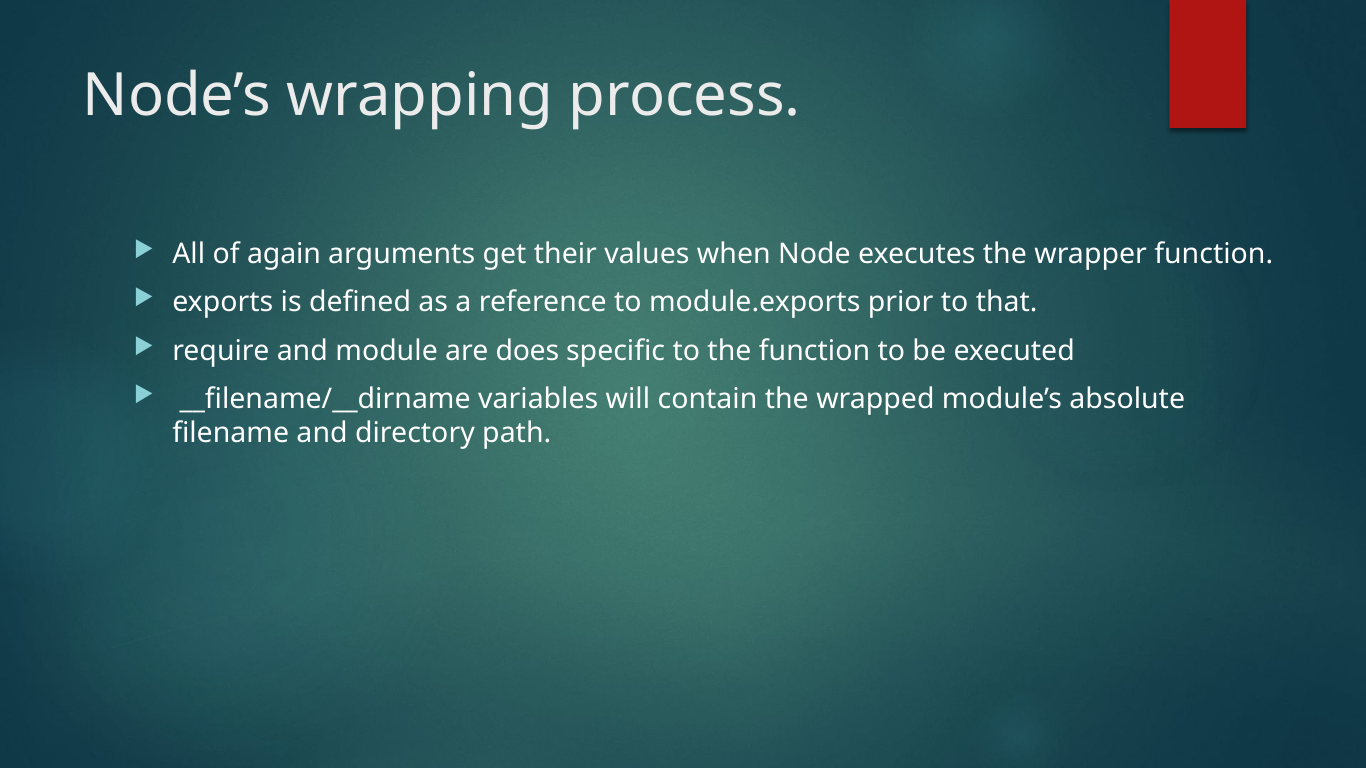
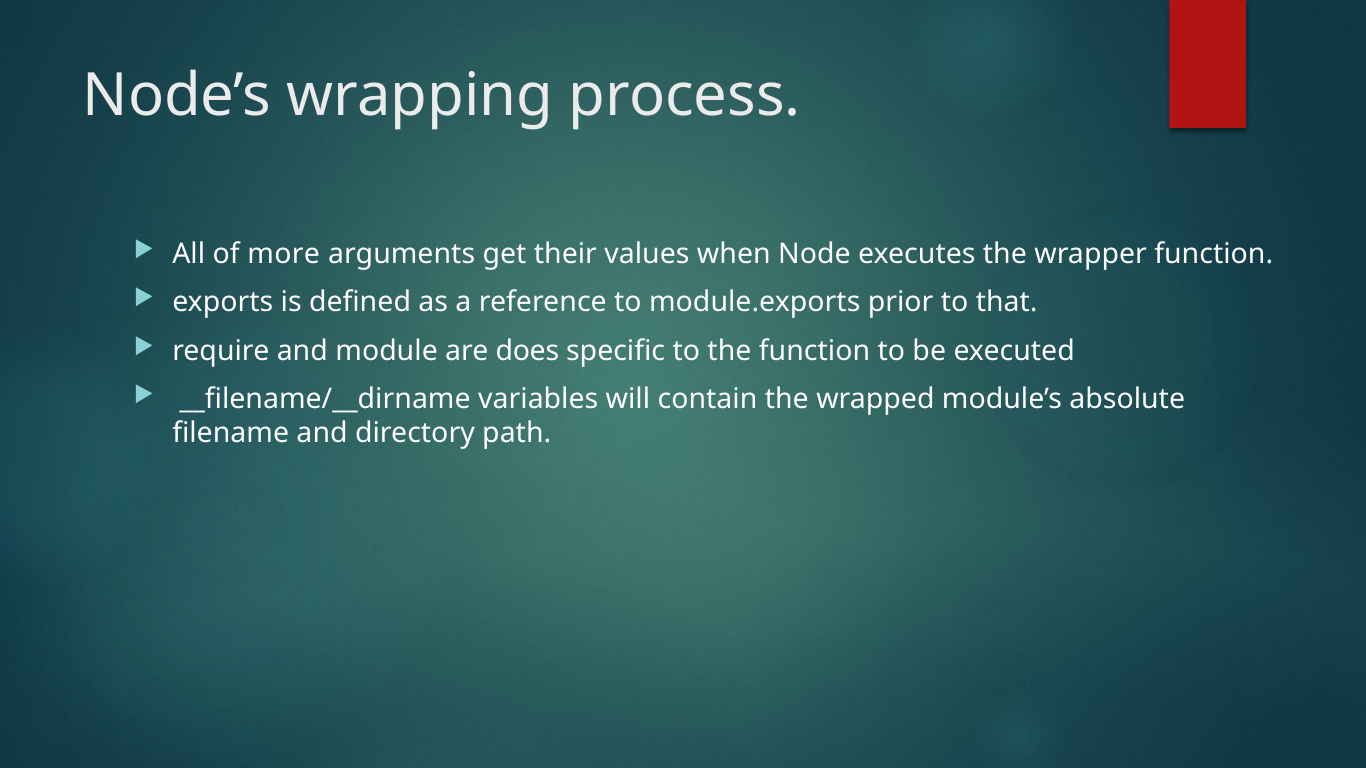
again: again -> more (284, 254)
